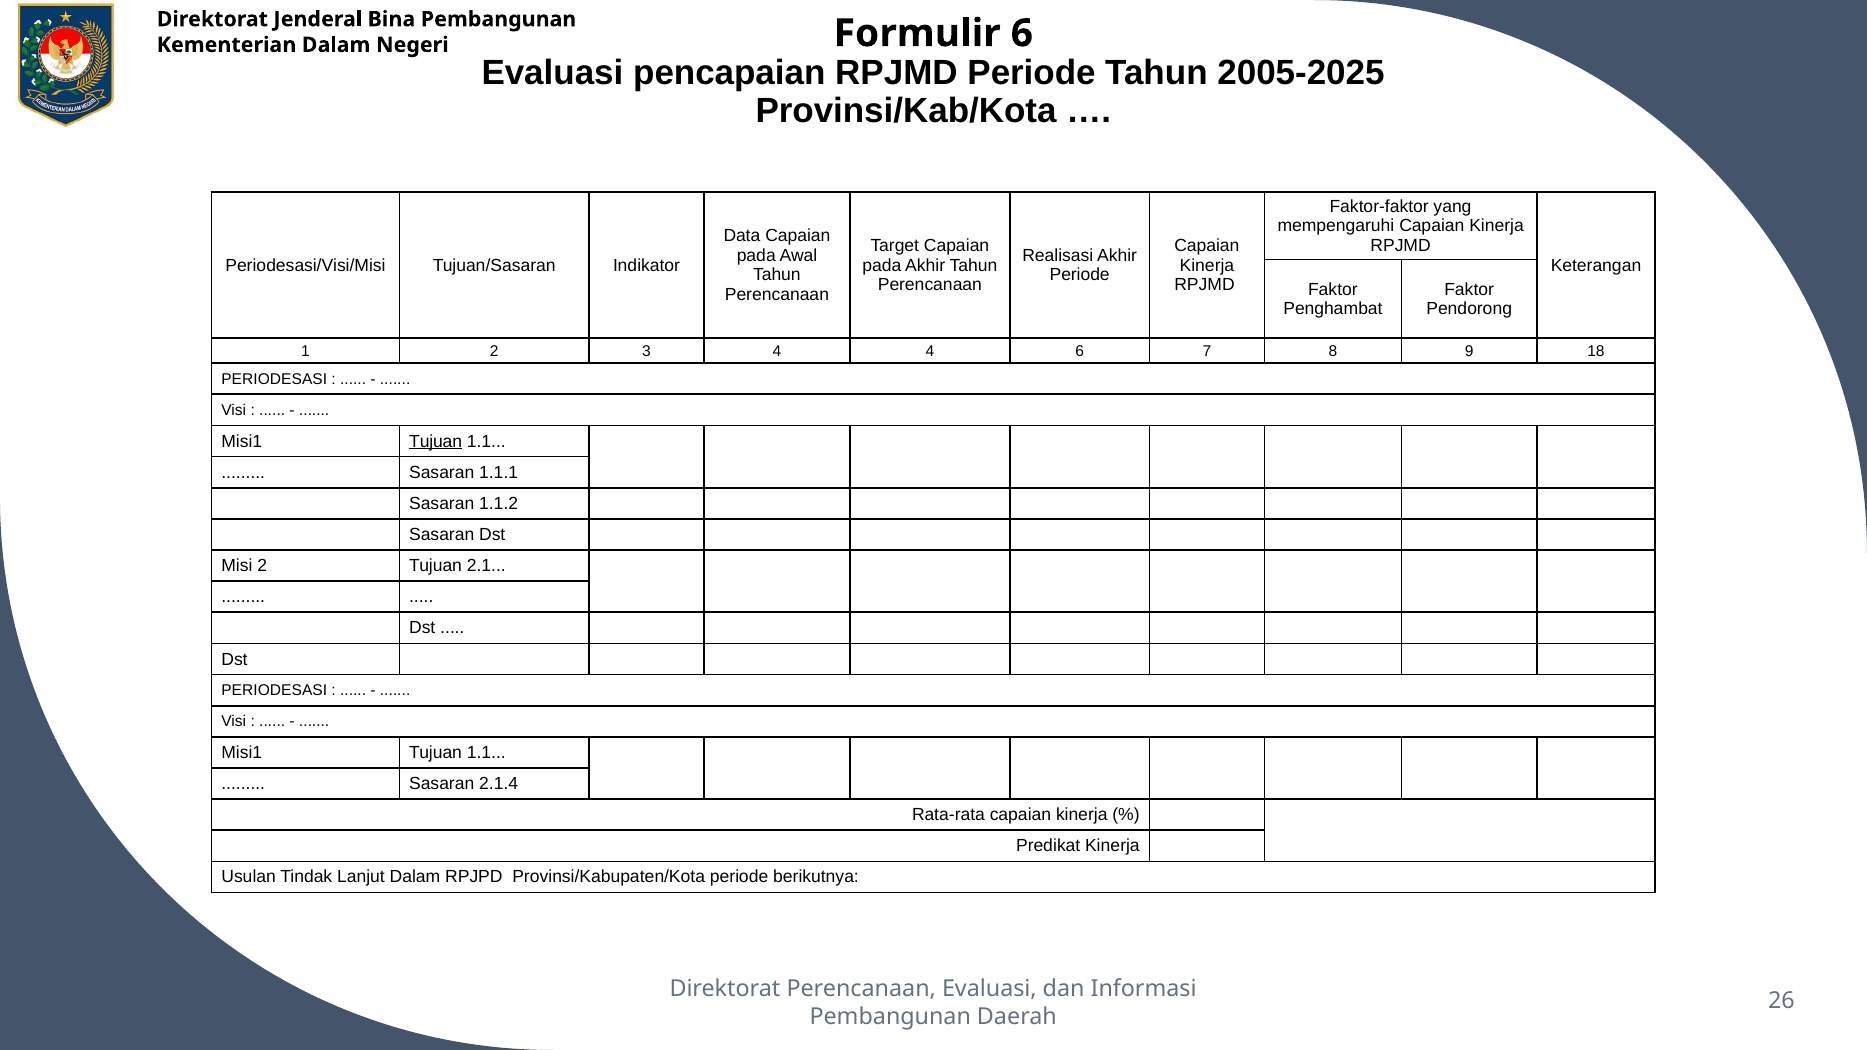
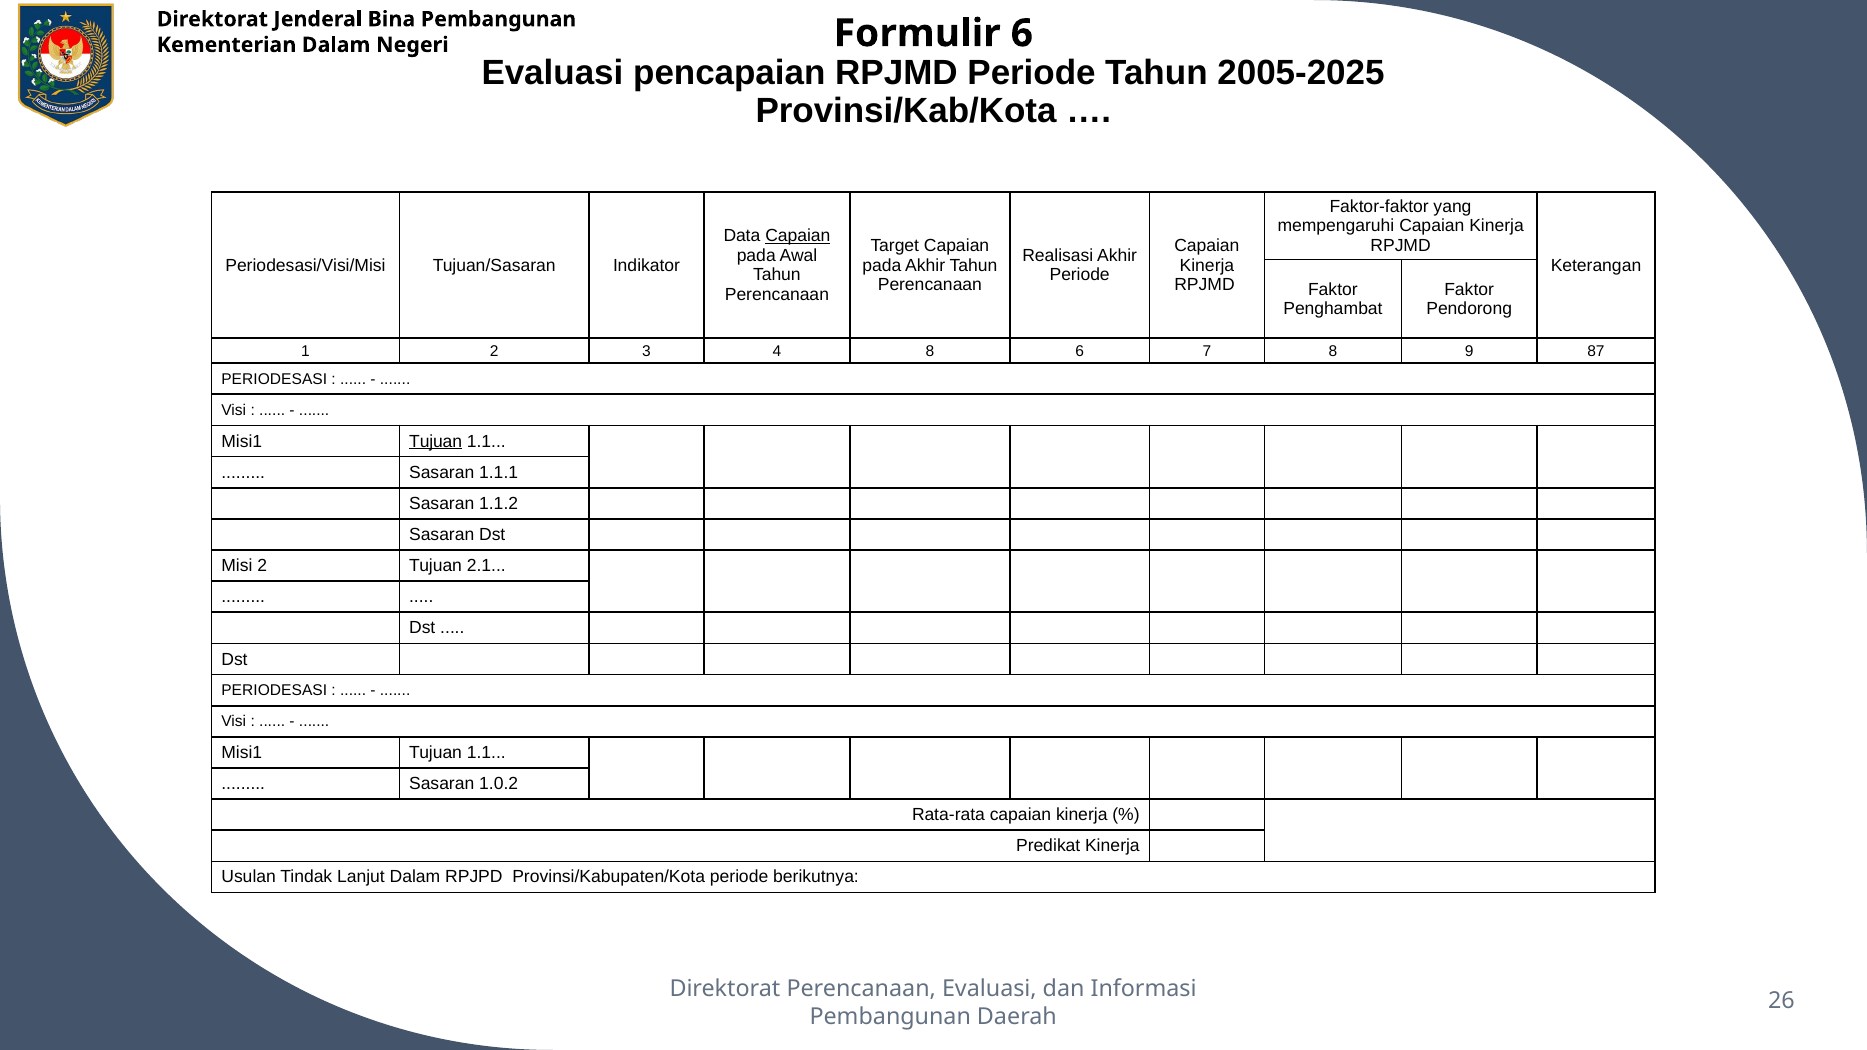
Capaian underline: none -> present (798, 236)
4 4: 4 -> 8 (930, 351)
18: 18 -> 87 (1596, 351)
2.1.4: 2.1.4 -> 1.0.2 (499, 784)
